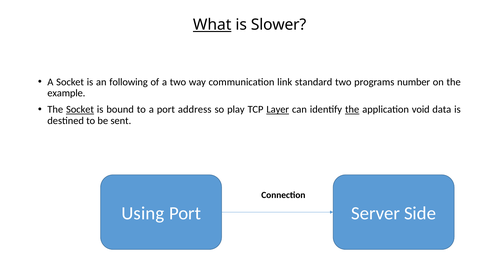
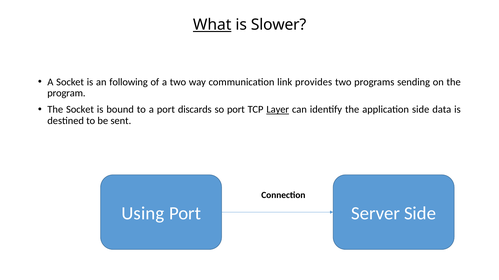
standard: standard -> provides (314, 82)
number: number -> sending (414, 82)
example: example -> program (66, 93)
Socket underline: present -> none (80, 110)
address: address -> discards (195, 110)
so play: play -> port (236, 110)
the underline: present -> none (352, 110)
application void: void -> side (421, 110)
